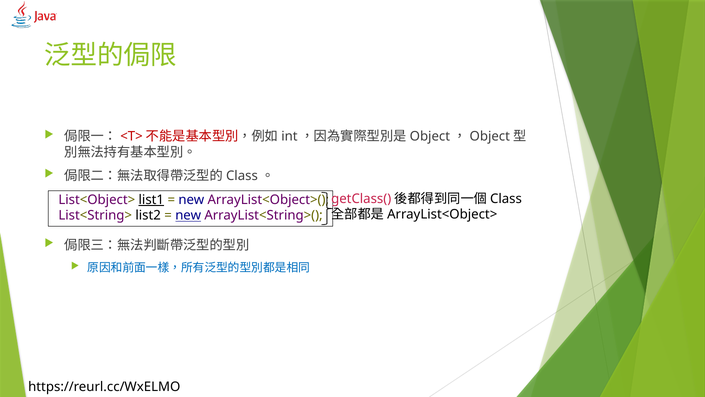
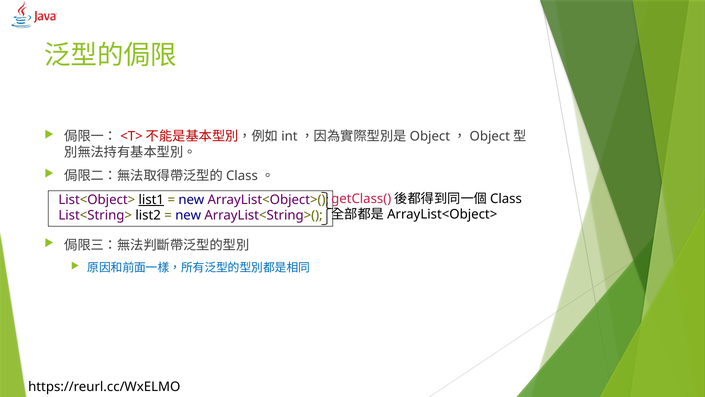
new underline: present -> none (188, 215)
